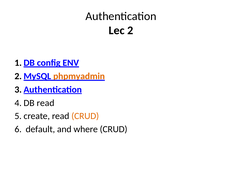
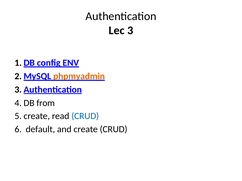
2: 2 -> 3 (130, 30)
read: read -> from (46, 103)
CRUD colour: orange -> blue (85, 116)
where: where -> create (86, 130)
